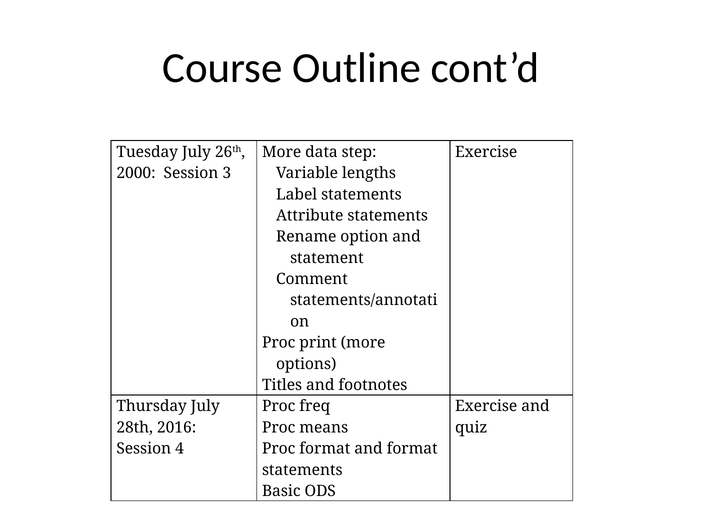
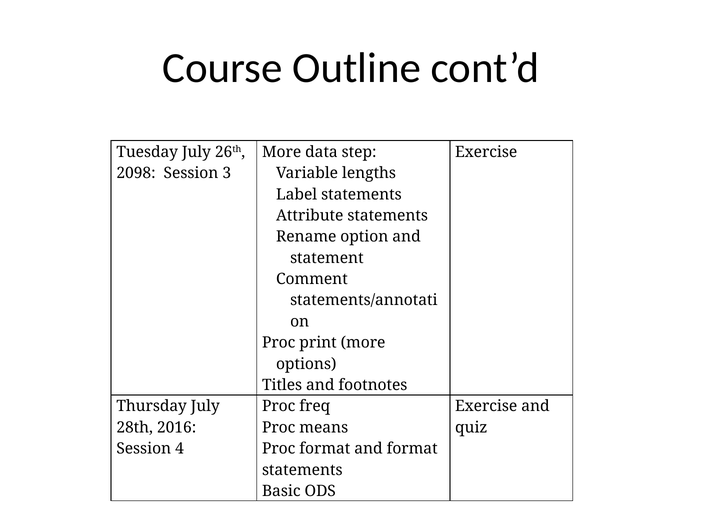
2000: 2000 -> 2098 (136, 173)
